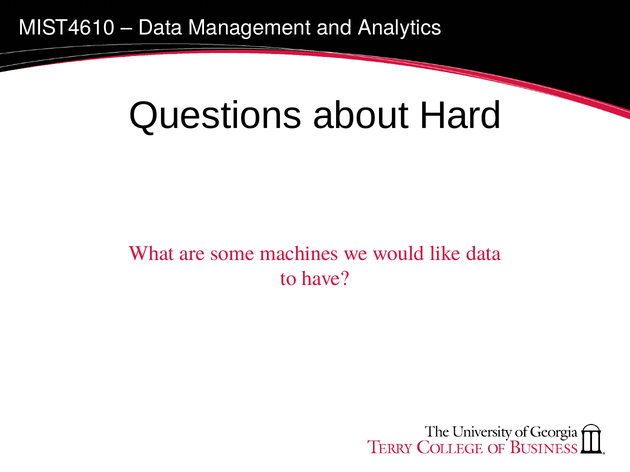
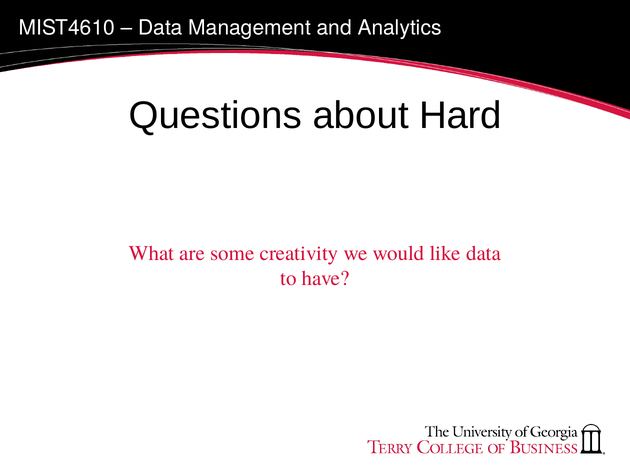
machines: machines -> creativity (299, 253)
